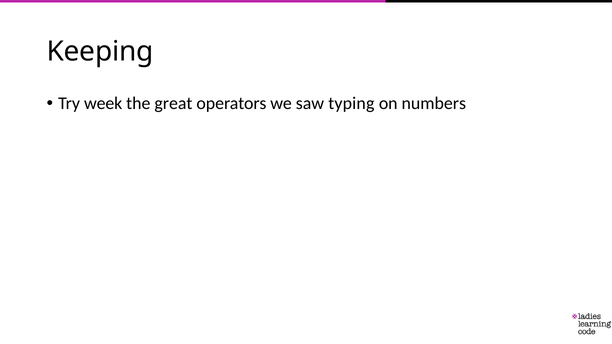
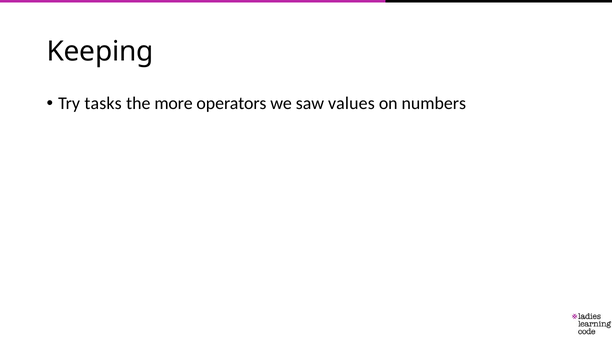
week: week -> tasks (103, 103)
great: great -> more (174, 103)
typing: typing -> values (351, 103)
